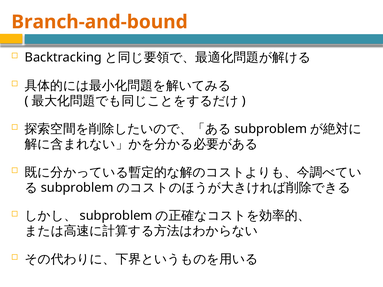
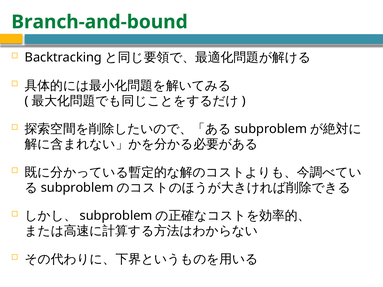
Branch-and-bound colour: orange -> green (100, 22)
